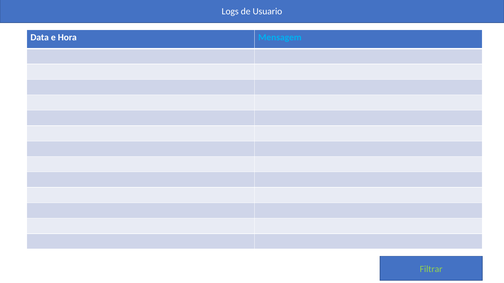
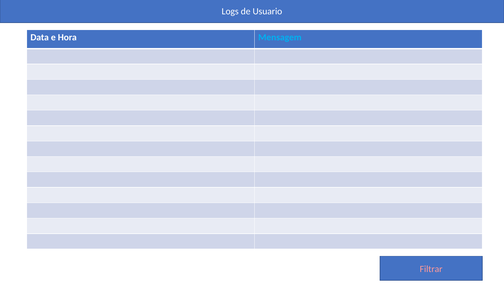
Filtrar colour: light green -> pink (431, 269)
